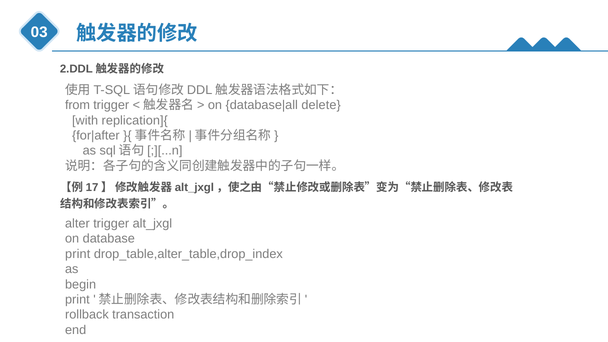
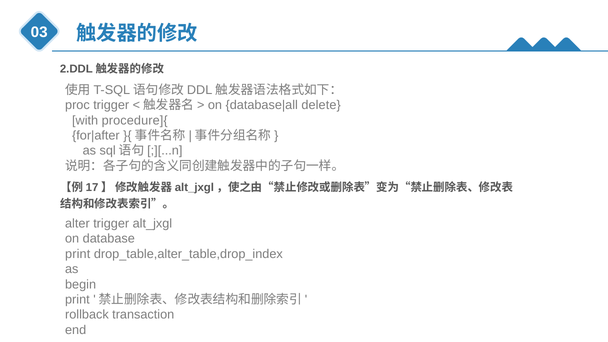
from: from -> proc (77, 105)
replication]{: replication]{ -> procedure]{ (135, 120)
